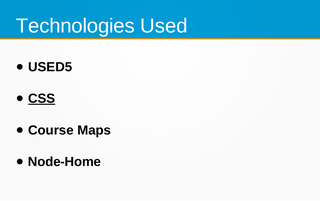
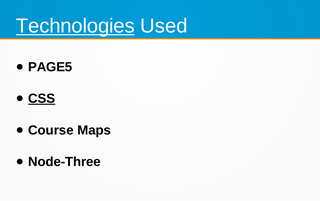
Technologies underline: none -> present (75, 26)
USED5: USED5 -> PAGE5 (50, 67)
Node-Home: Node-Home -> Node-Three (64, 162)
